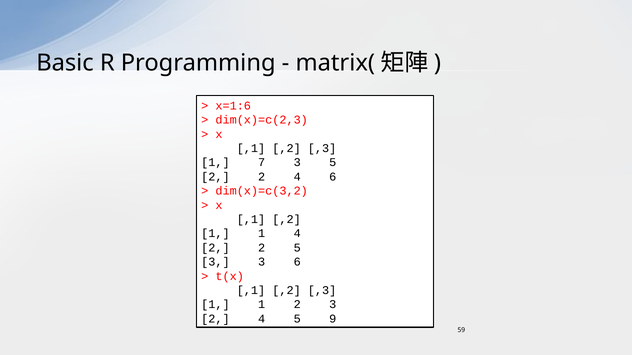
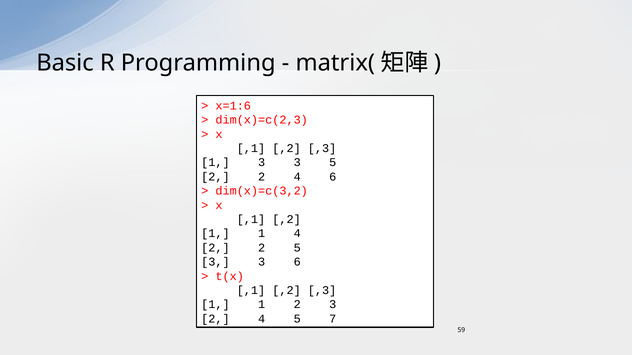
1 7: 7 -> 3 (262, 163)
9: 9 -> 7 (333, 319)
